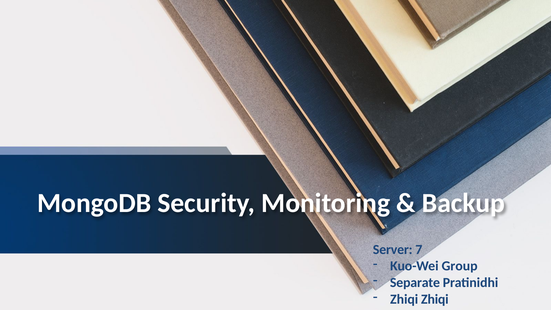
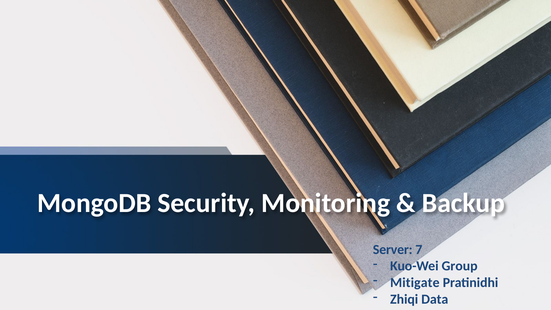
Separate: Separate -> Mitigate (415, 283)
Zhiqi Zhiqi: Zhiqi -> Data (435, 299)
